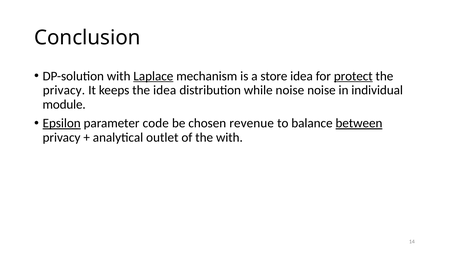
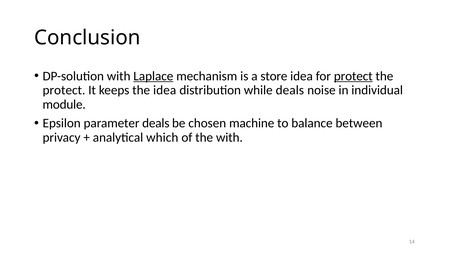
privacy: privacy -> protect (64, 90)
while noise: noise -> deals (290, 90)
Epsilon underline: present -> none (62, 123)
parameter code: code -> deals (156, 123)
revenue: revenue -> machine (252, 123)
between underline: present -> none (359, 123)
outlet: outlet -> which (162, 137)
